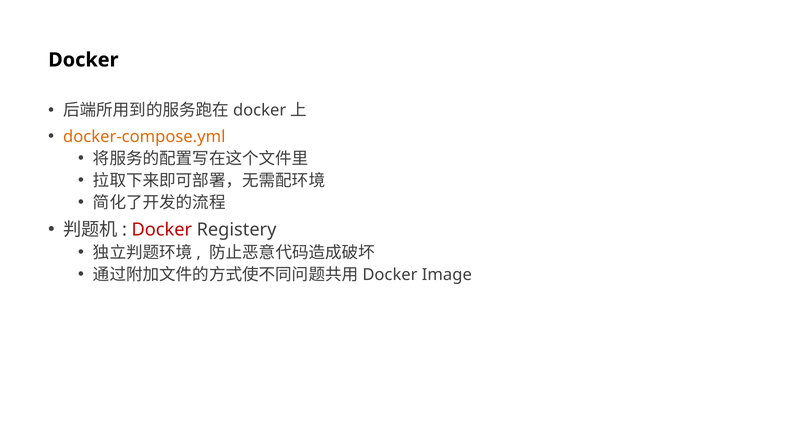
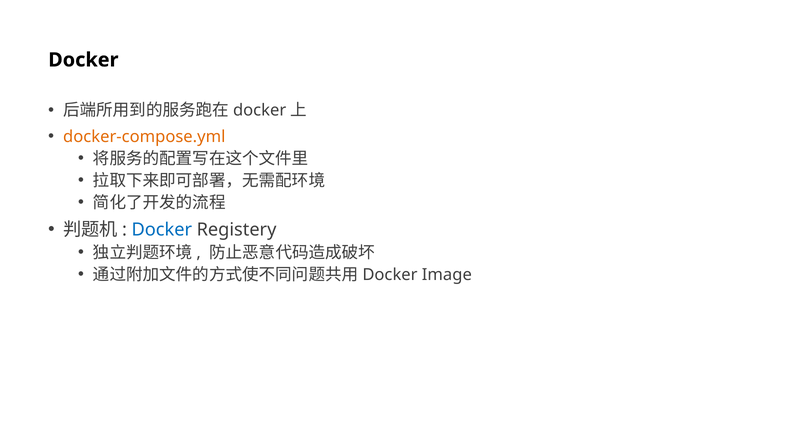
Docker colour: red -> blue (162, 230)
